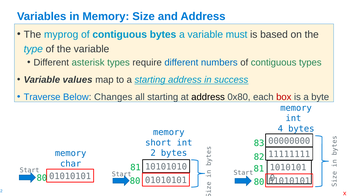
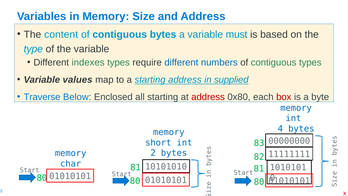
myprog: myprog -> content (61, 34)
asterisk: asterisk -> indexes (88, 63)
success: success -> supplied (231, 80)
Changes: Changes -> Enclosed (113, 97)
address colour: black -> red (208, 97)
